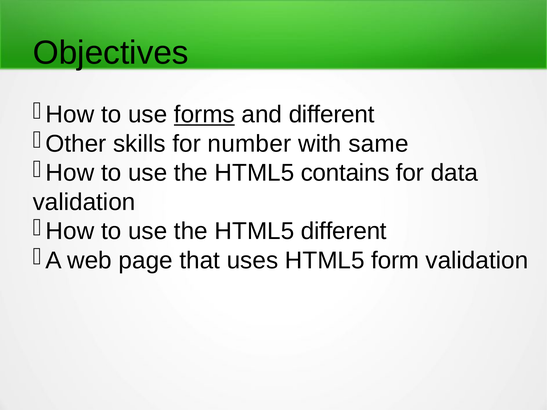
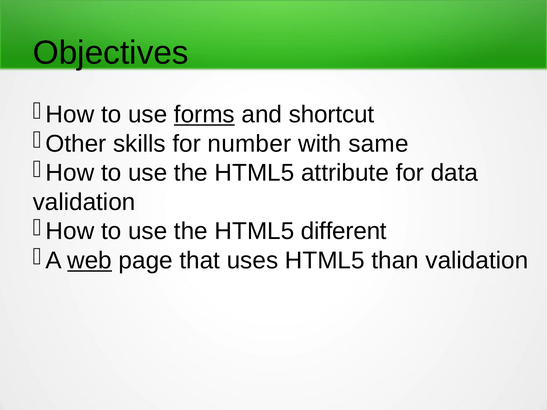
and different: different -> shortcut (332, 115)
contains: contains -> attribute (345, 173)
web underline: none -> present (90, 261)
form: form -> than (395, 261)
